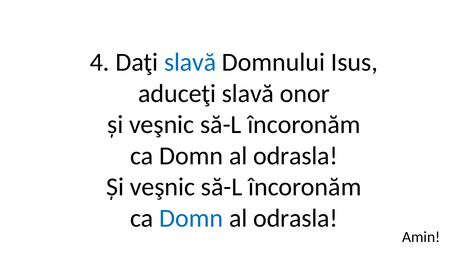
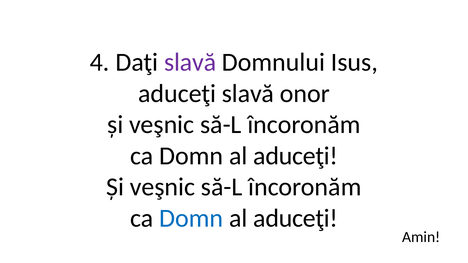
slavă colour: blue -> purple (190, 62)
odrasla: odrasla -> aduceţi (296, 156)
odrasla: odrasla -> aduceţi (296, 218)
